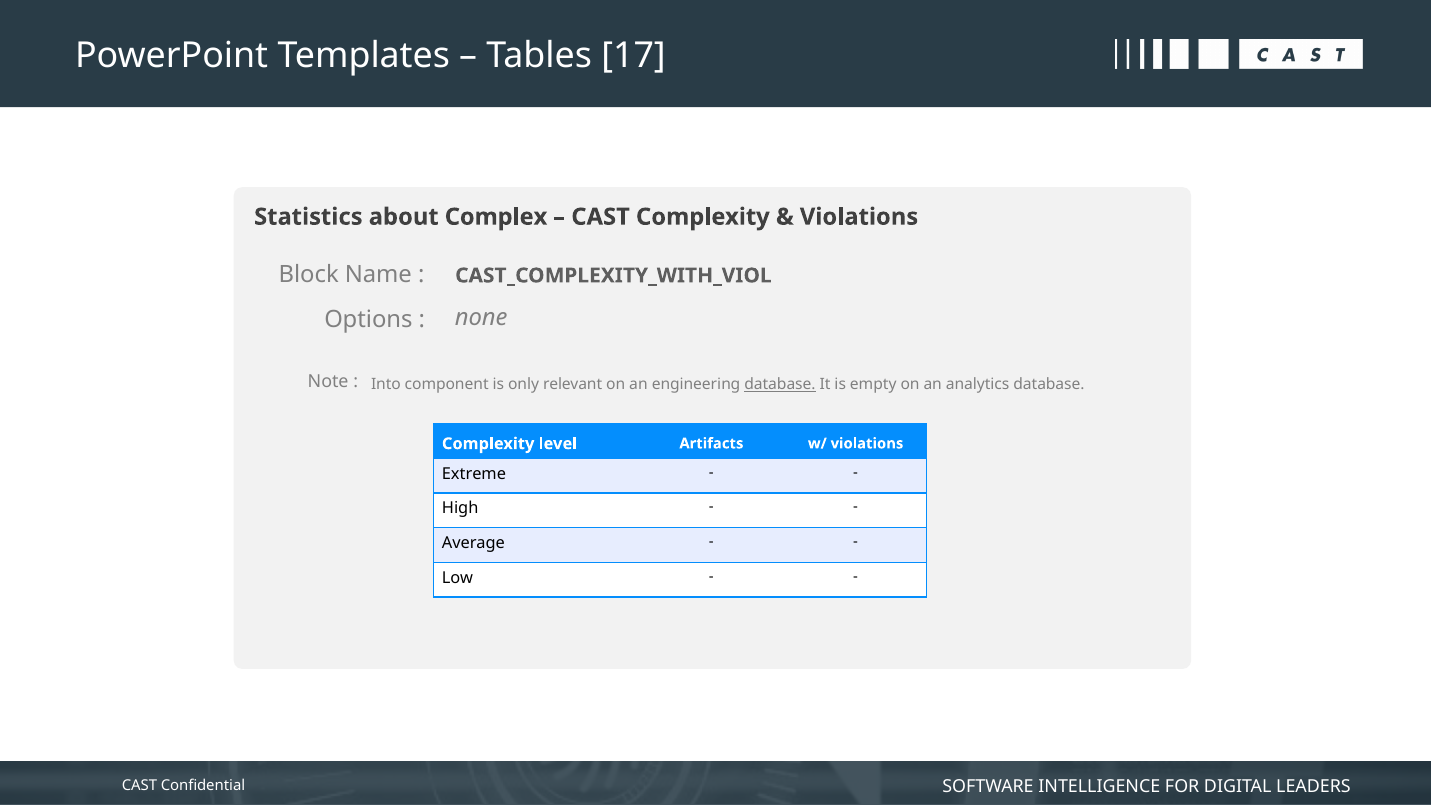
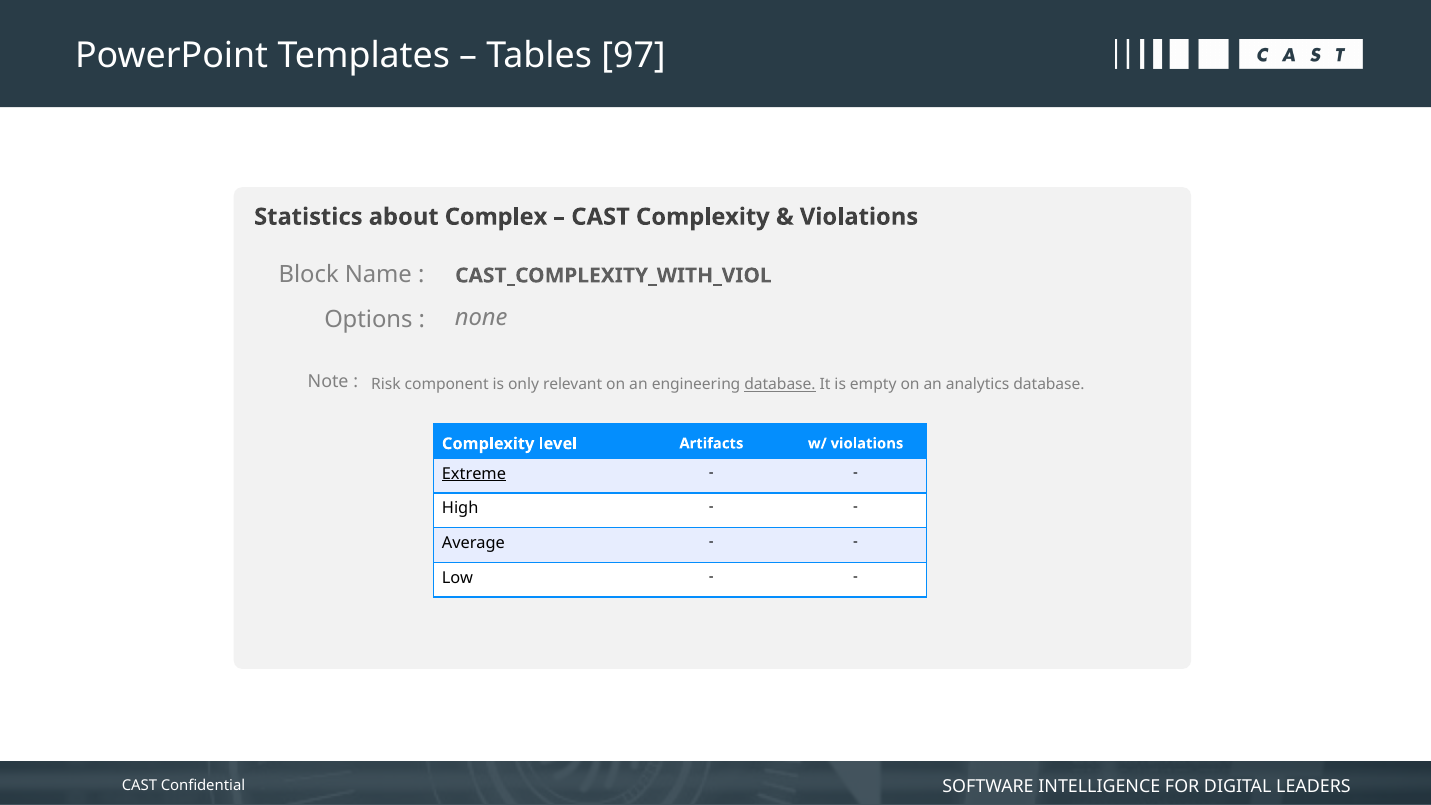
17: 17 -> 97 (634, 56)
Into: Into -> Risk (386, 384)
Extreme underline: none -> present (474, 474)
